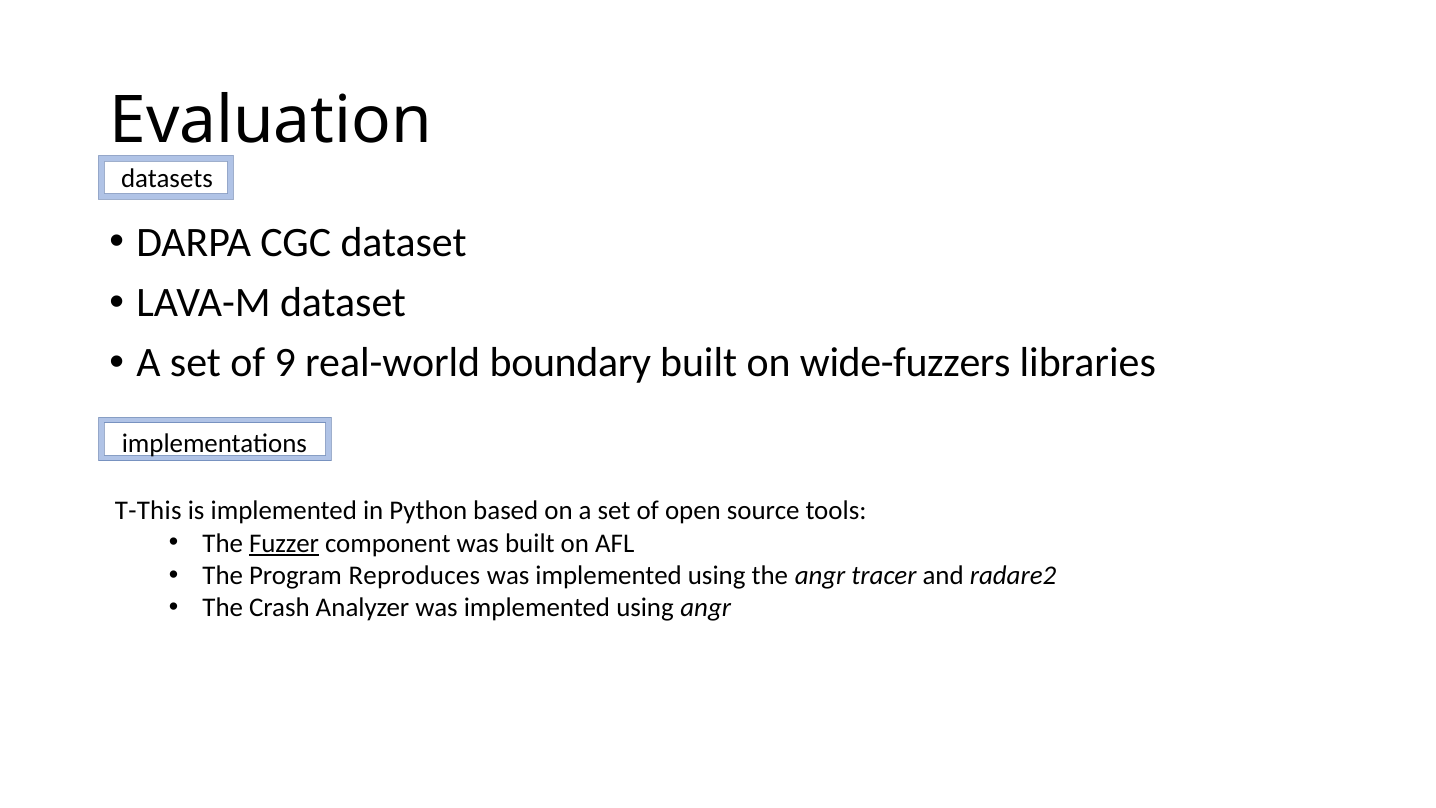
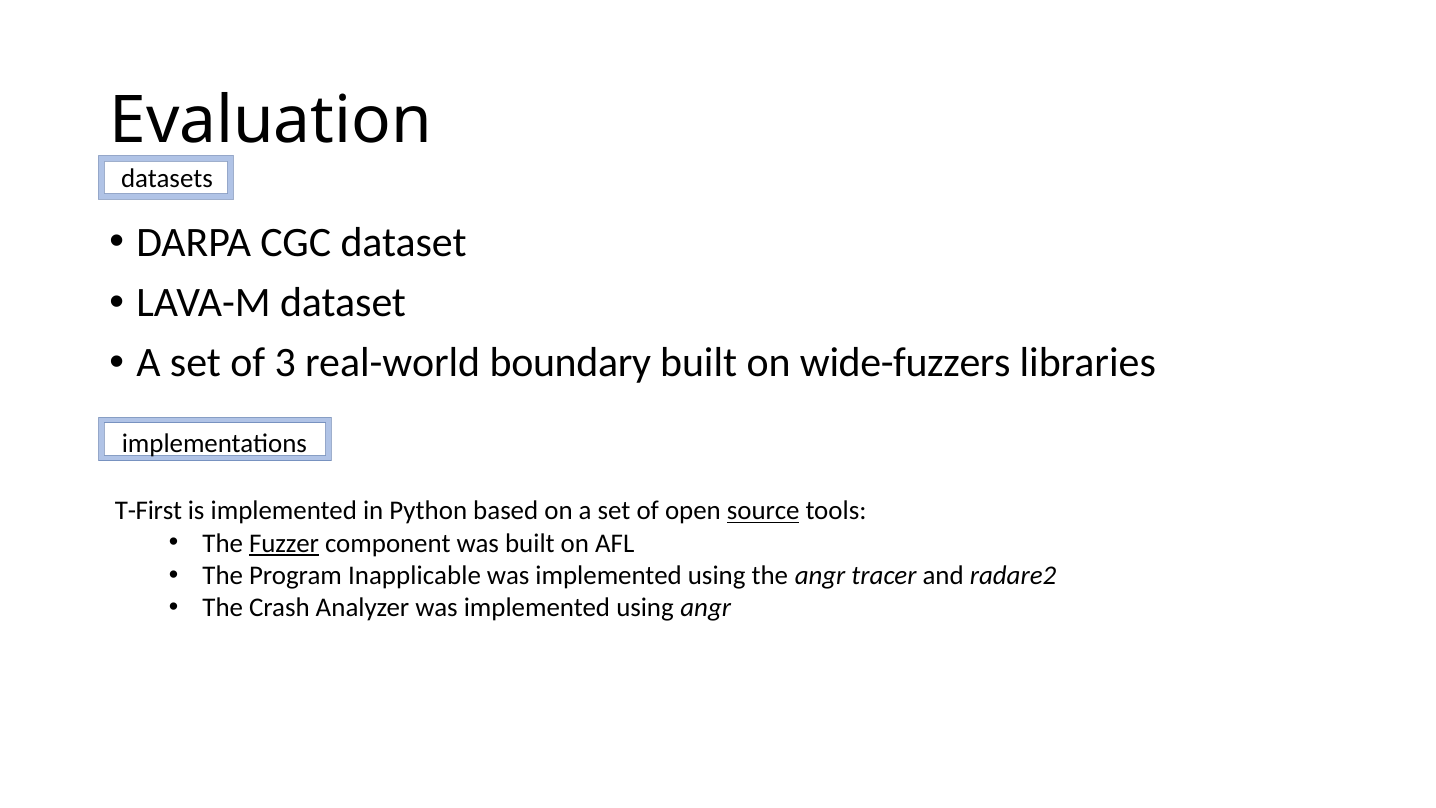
9: 9 -> 3 (285, 363)
T-This: T-This -> T-First (148, 511)
source underline: none -> present (763, 511)
Reproduces: Reproduces -> Inapplicable (414, 575)
